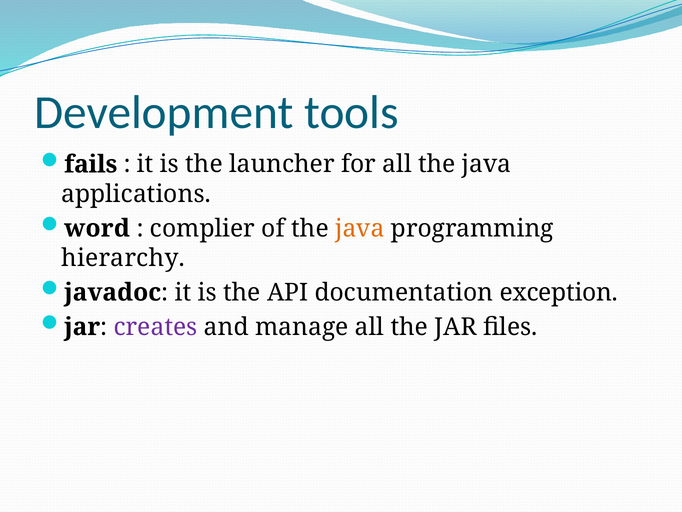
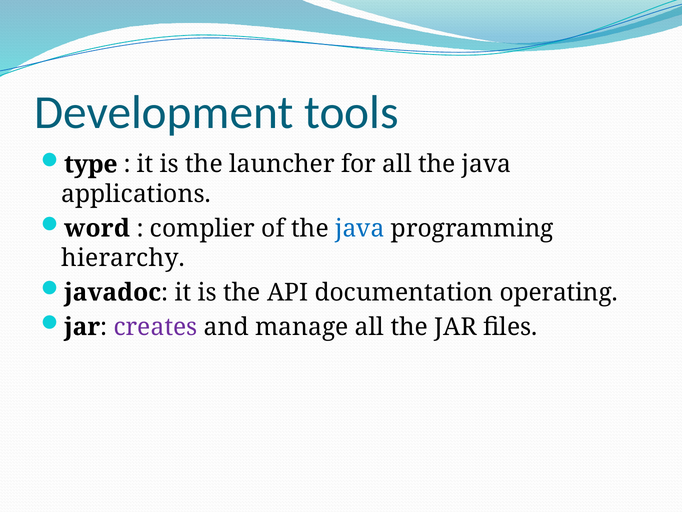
fails: fails -> type (91, 164)
java colour: orange -> blue (360, 228)
exception: exception -> operating (559, 292)
